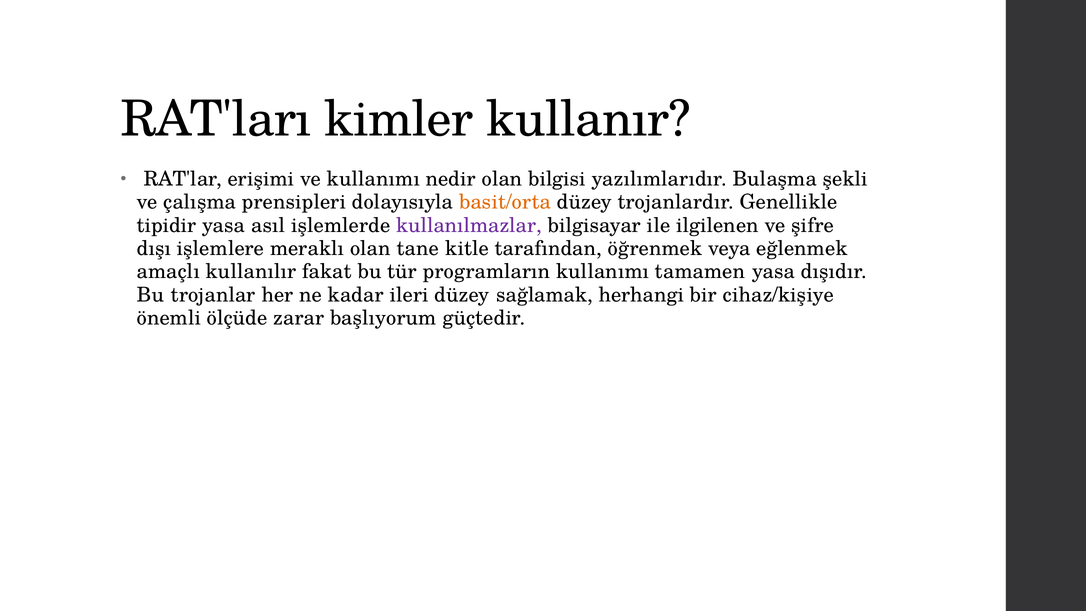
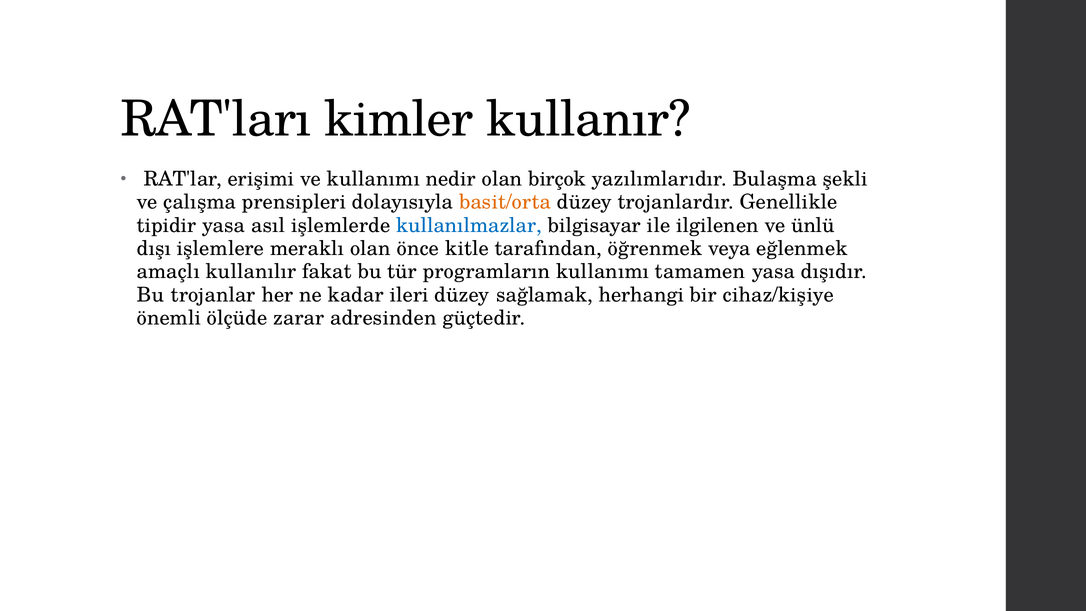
bilgisi: bilgisi -> birçok (557, 179)
kullanılmazlar colour: purple -> blue (469, 225)
şifre: şifre -> ünlü (813, 225)
tane: tane -> önce (418, 248)
başlıyorum: başlıyorum -> adresinden (383, 318)
